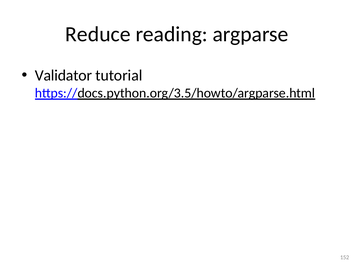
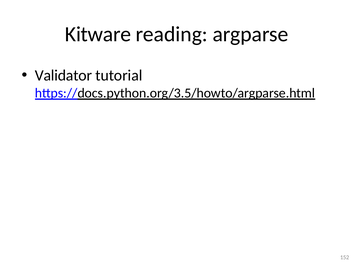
Reduce: Reduce -> Kitware (98, 34)
